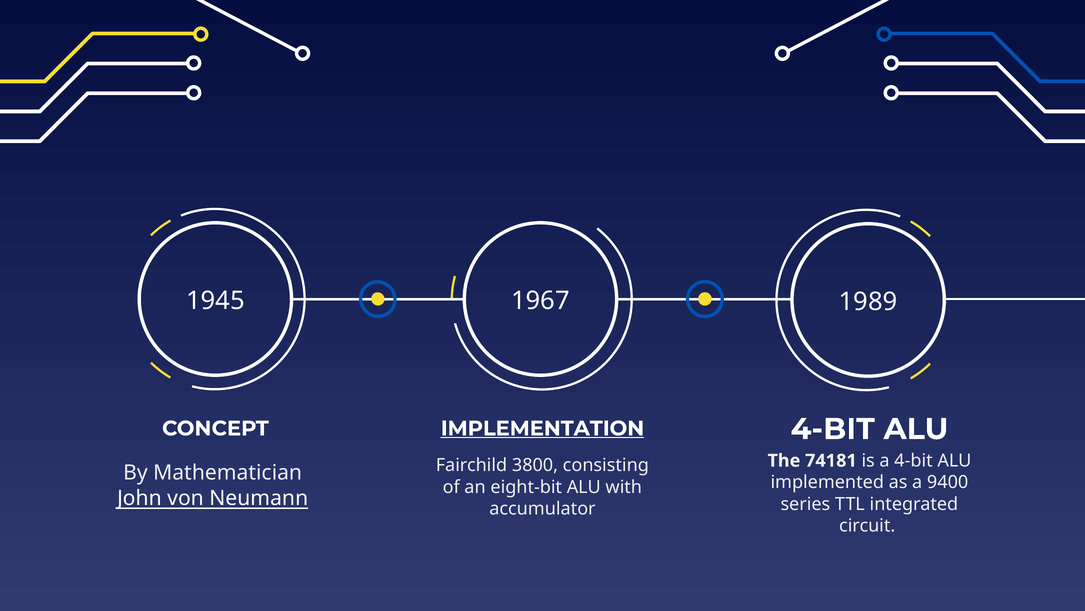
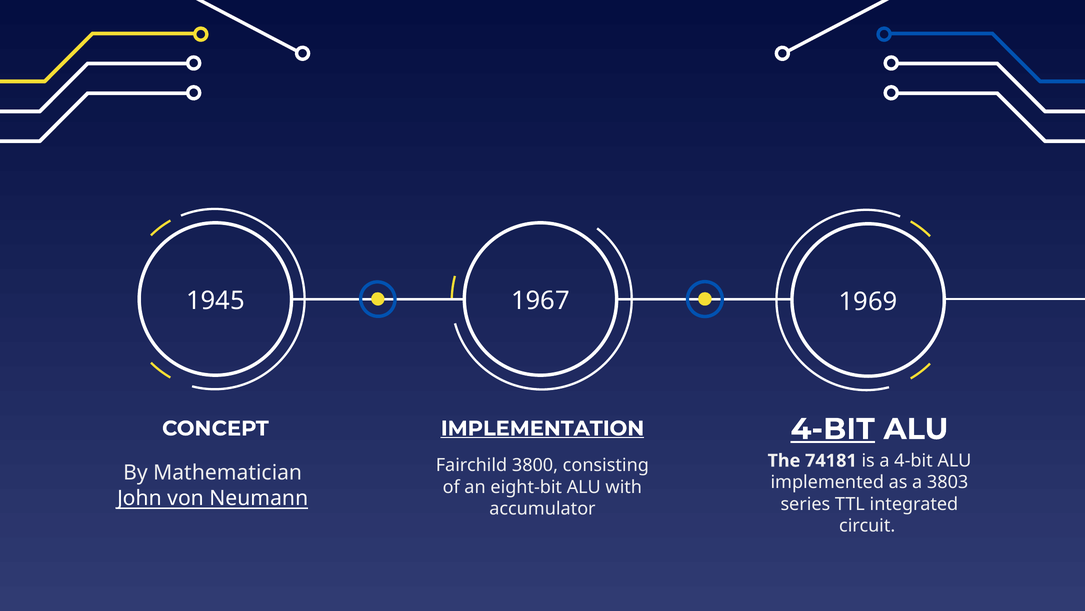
1989: 1989 -> 1969 (868, 301)
4-BIT underline: none -> present (833, 429)
9400: 9400 -> 3803 (948, 482)
